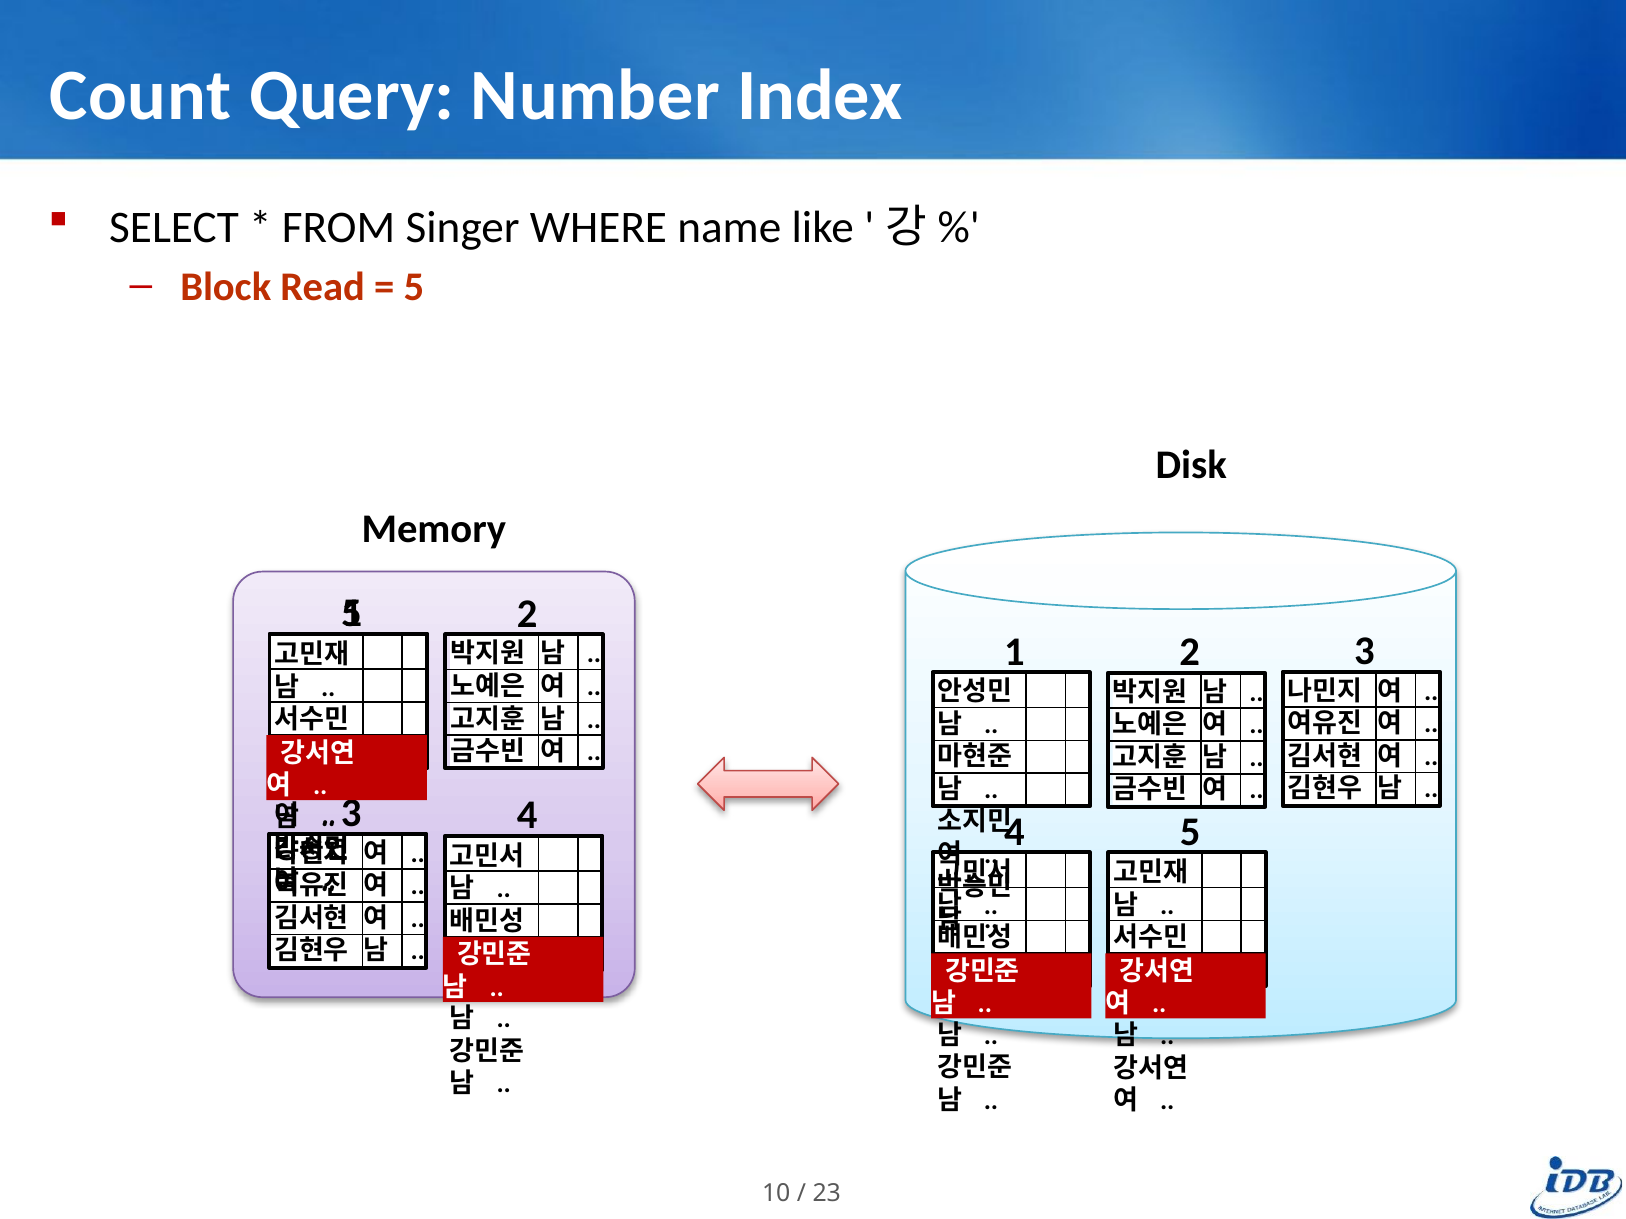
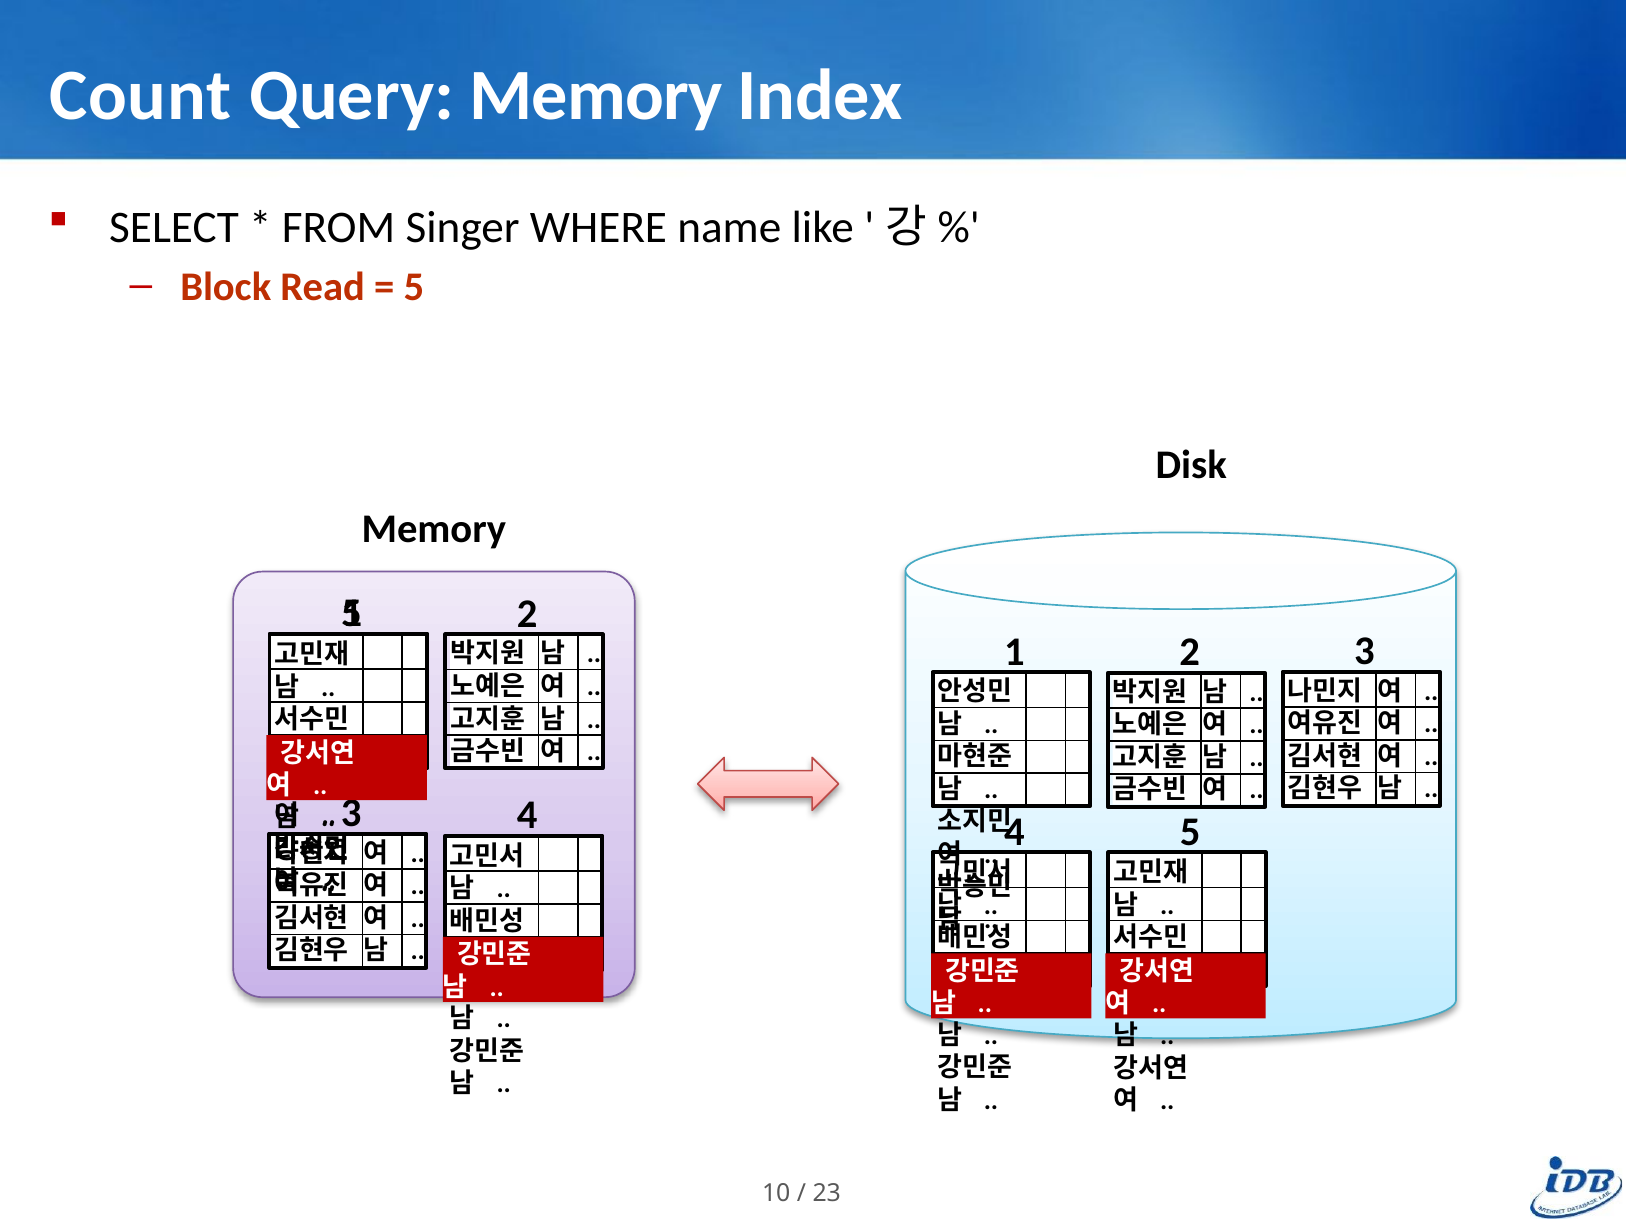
Query Number: Number -> Memory (596, 96)
